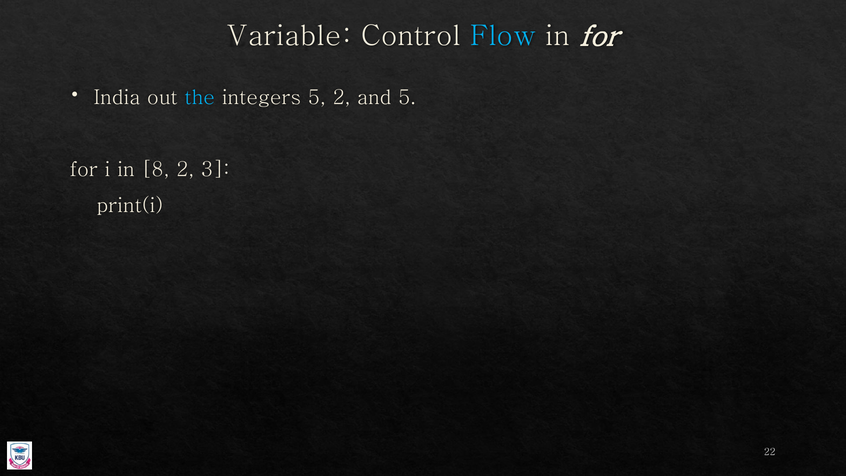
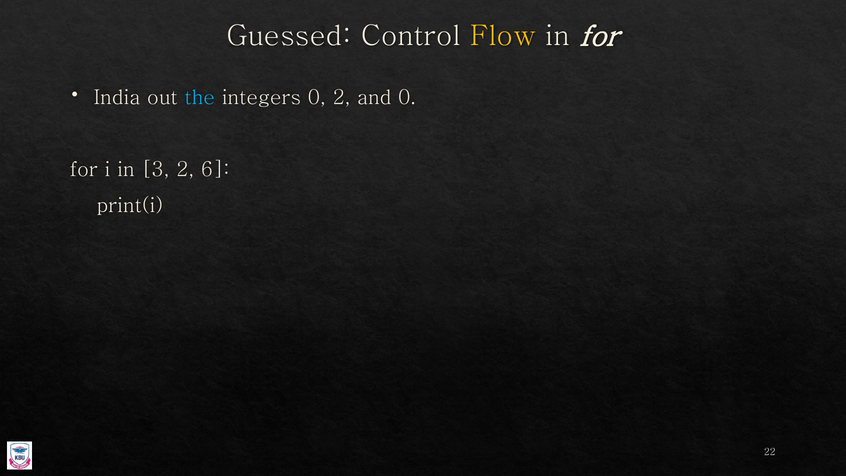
Variable: Variable -> Guessed (289, 36)
Flow colour: light blue -> yellow (503, 36)
integers 5: 5 -> 0 (317, 97)
and 5: 5 -> 0 (407, 97)
8: 8 -> 3 (155, 170)
3: 3 -> 6 (215, 170)
